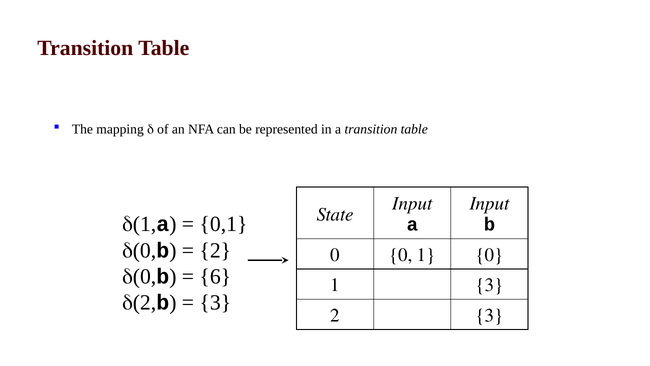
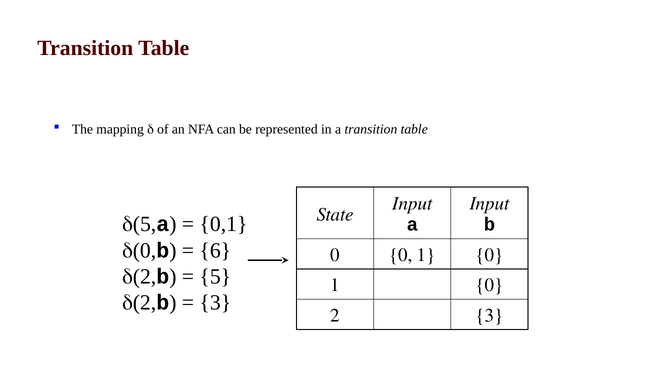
1: 1 -> 5 (145, 224)
2: 2 -> 6 (215, 250)
0: 0 -> 2 (145, 276)
6: 6 -> 5 (215, 276)
3: 3 -> 0 (490, 285)
